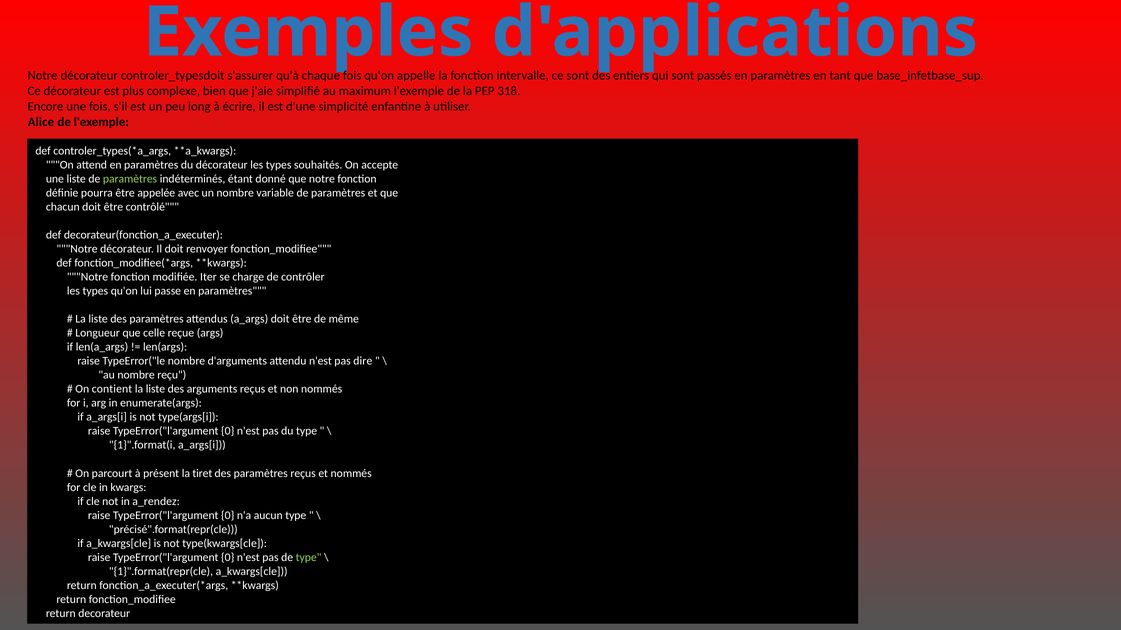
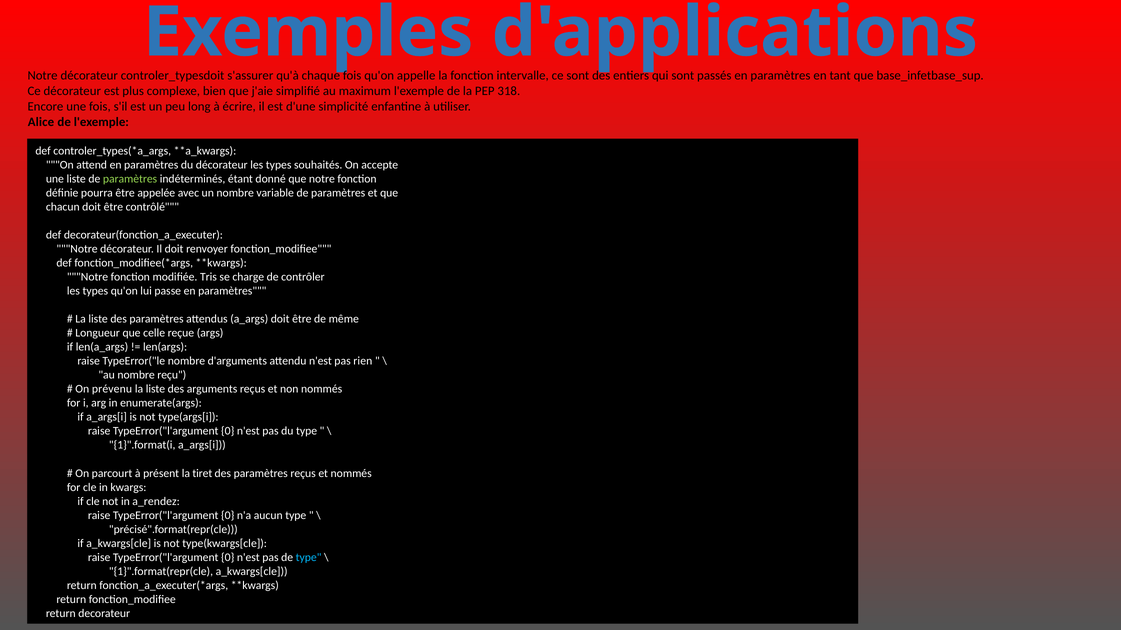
Iter: Iter -> Tris (208, 277)
dire: dire -> rien (363, 361)
contient: contient -> prévenu (112, 389)
type colour: light green -> light blue (309, 558)
